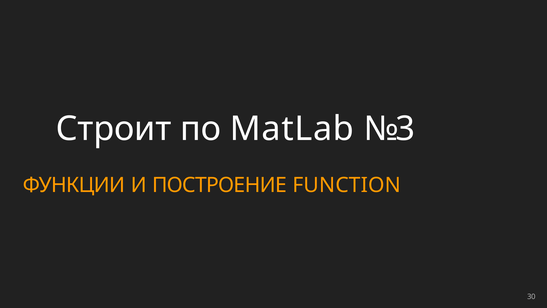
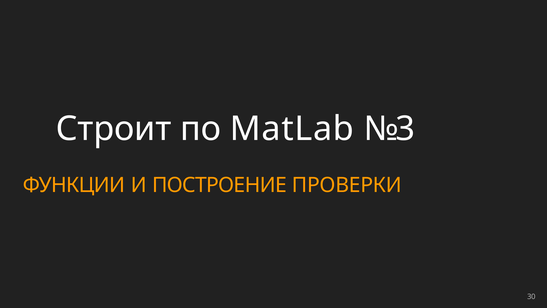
FUNCTION: FUNCTION -> ПРОВЕРКИ (347, 185)
